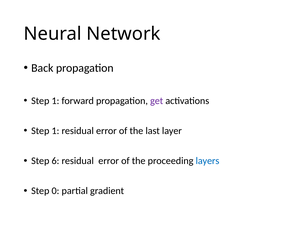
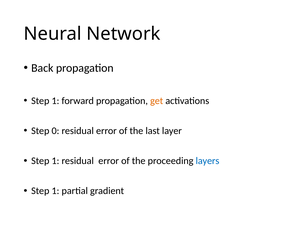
get colour: purple -> orange (157, 101)
1: 1 -> 0 (55, 131)
6: 6 -> 1 (55, 161)
0: 0 -> 1 (55, 191)
